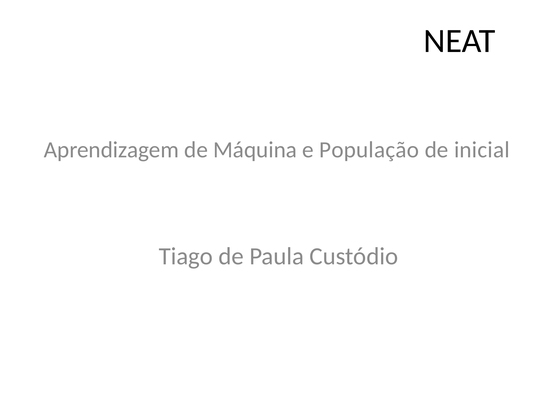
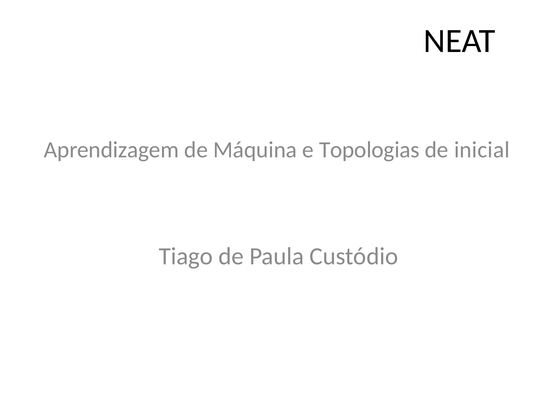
População: População -> Topologias (369, 150)
